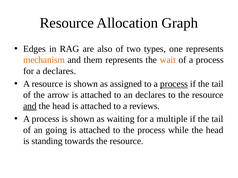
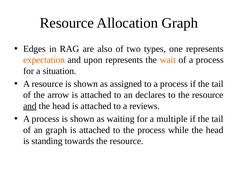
mechanism: mechanism -> expectation (44, 60)
them: them -> upon (93, 60)
a declares: declares -> situation (59, 71)
process underline: present -> none (174, 84)
an going: going -> graph (56, 130)
